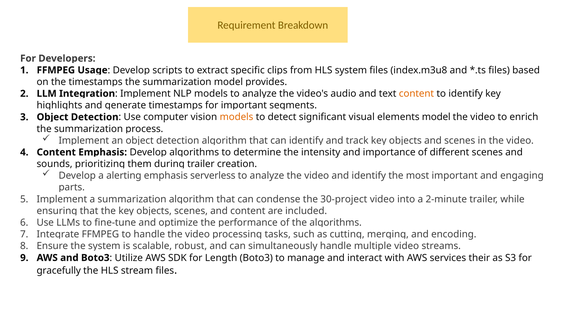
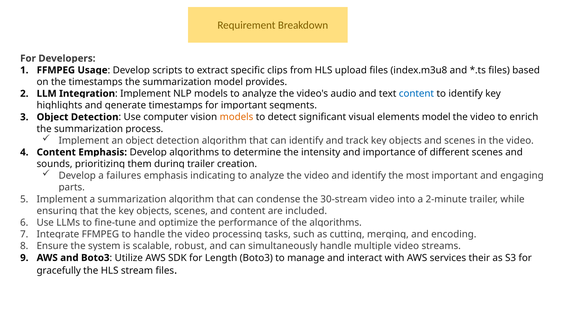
HLS system: system -> upload (351, 70)
content colour: orange -> blue (416, 93)
alerting: alerting -> failures (124, 175)
serverless: serverless -> indicating (213, 175)
30-project: 30-project -> 30-stream (344, 199)
